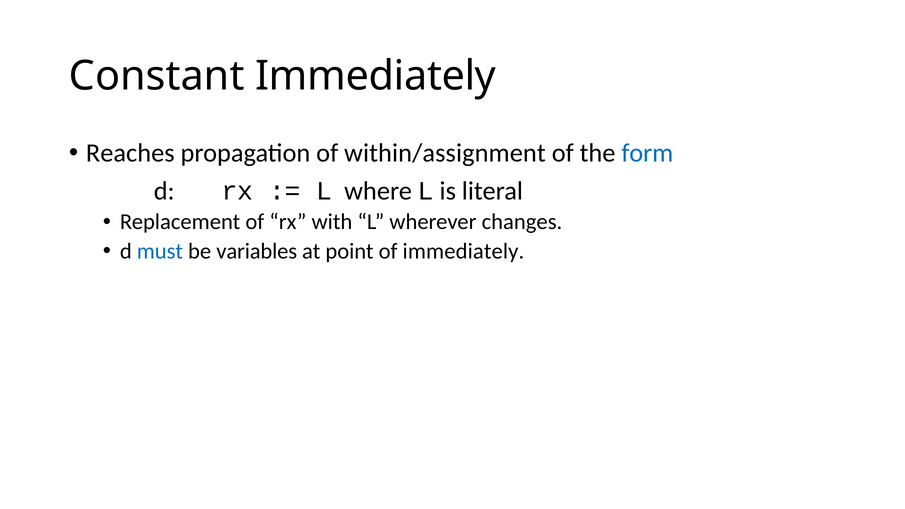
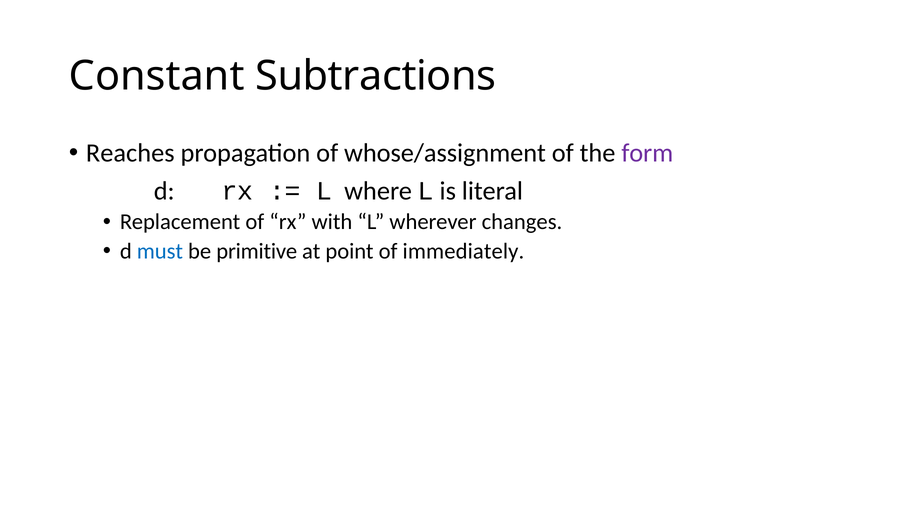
Constant Immediately: Immediately -> Subtractions (376, 76)
within/assignment: within/assignment -> whose/assignment (445, 153)
form colour: blue -> purple (647, 153)
variables: variables -> primitive (257, 251)
